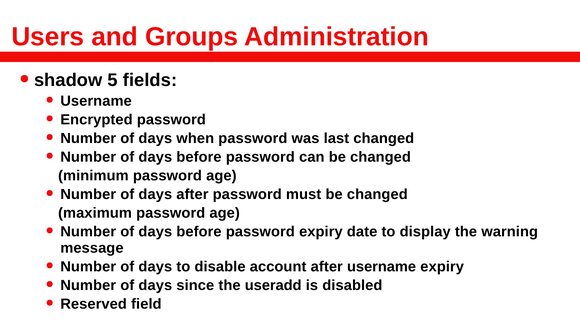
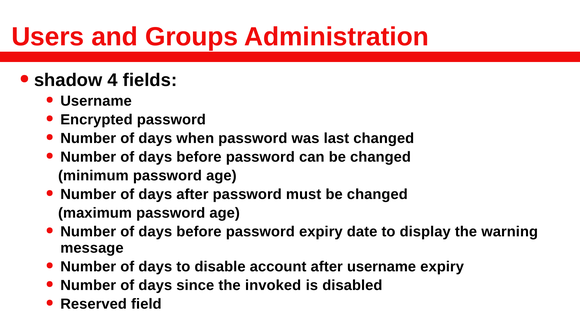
5: 5 -> 4 (113, 80)
useradd: useradd -> invoked (273, 286)
